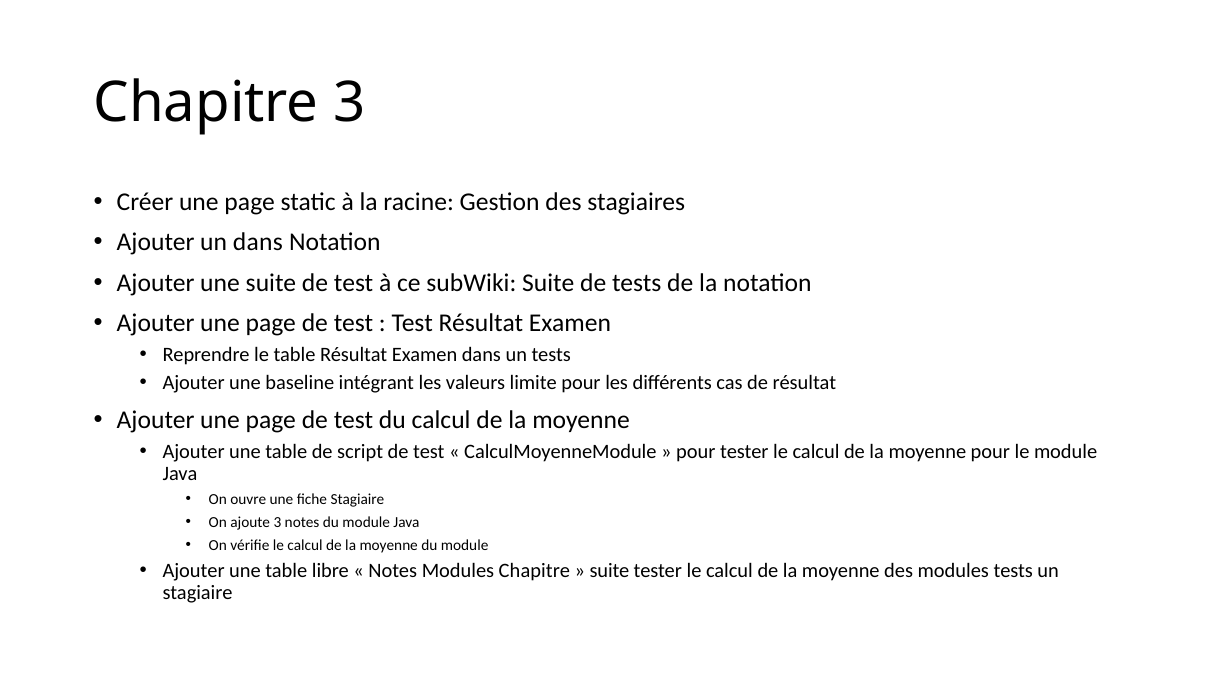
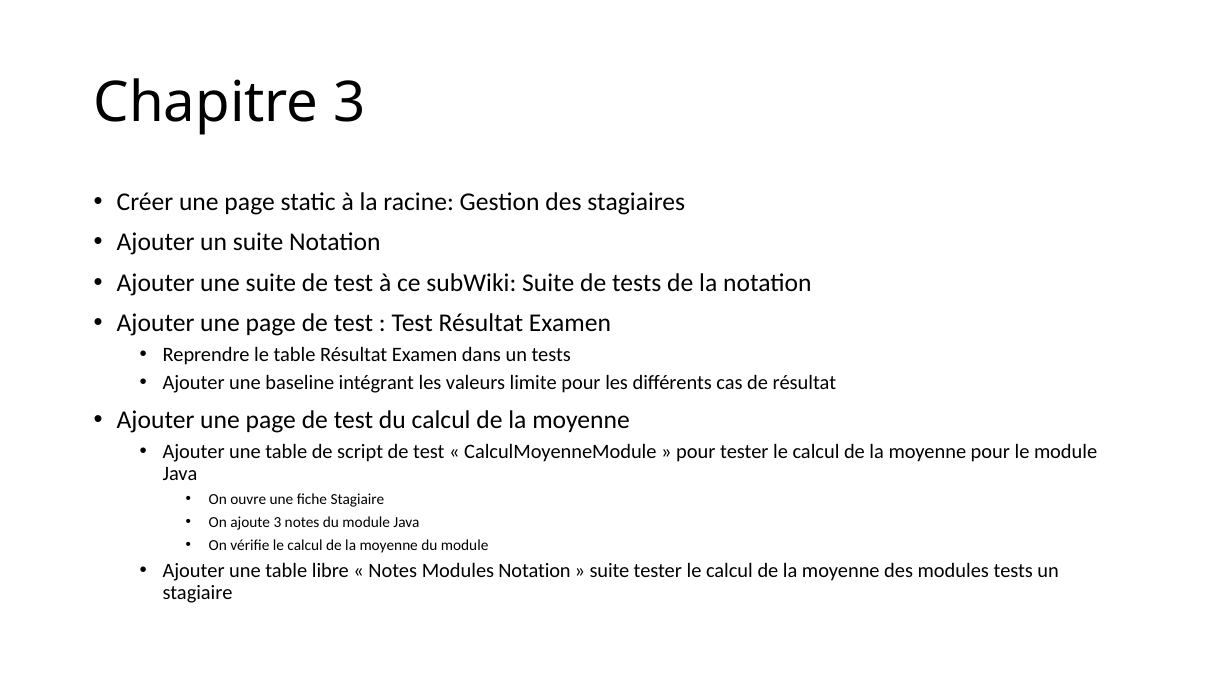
un dans: dans -> suite (258, 243)
Modules Chapitre: Chapitre -> Notation (535, 571)
